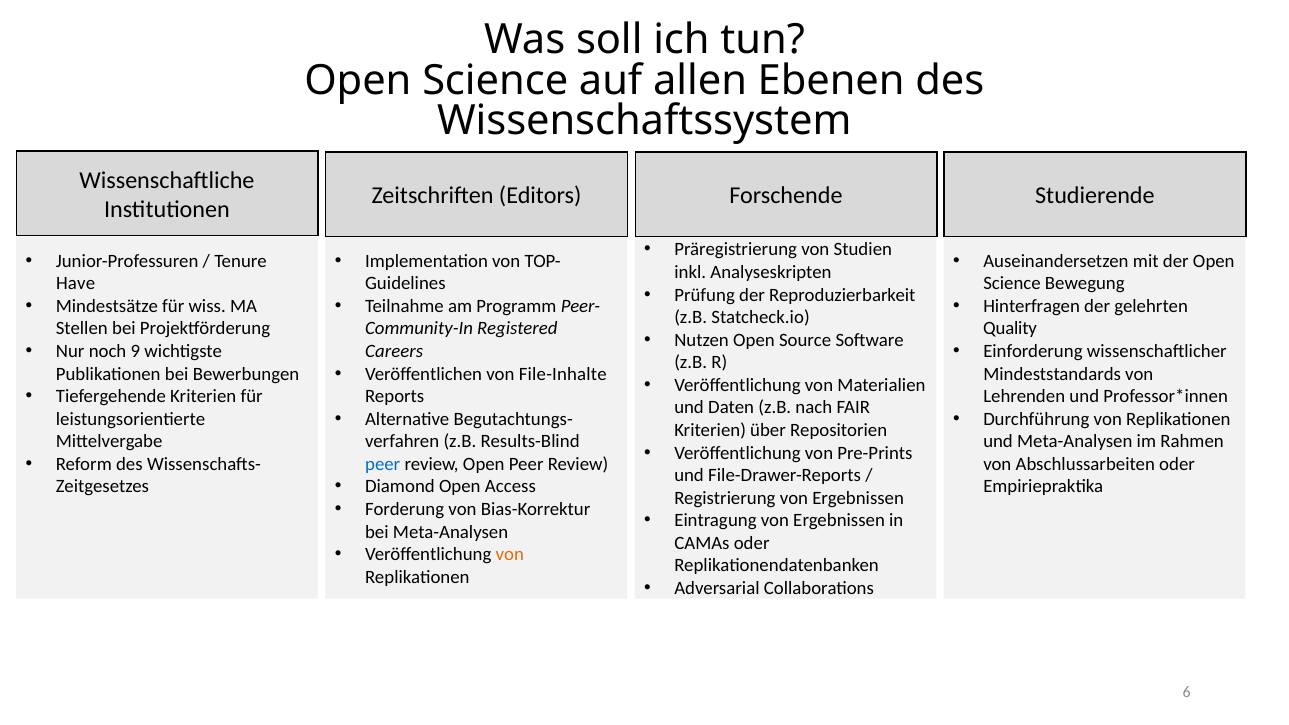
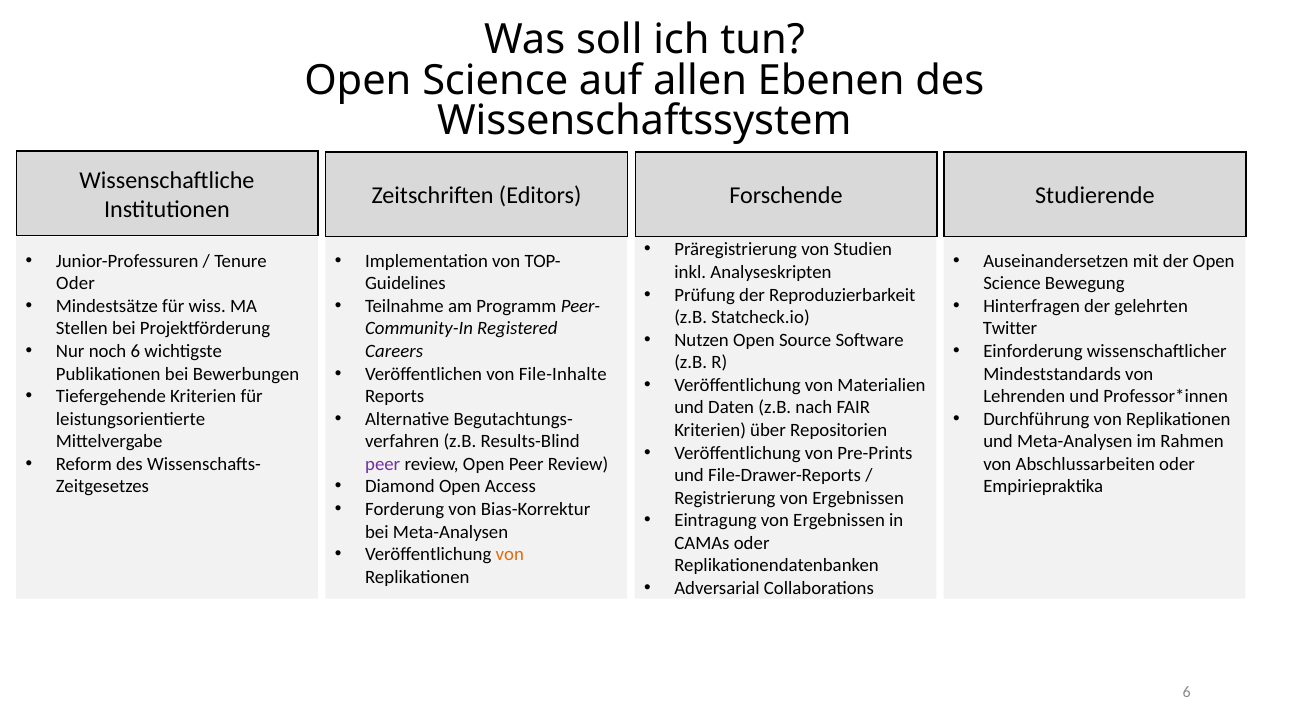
Have: Have -> Oder (76, 284)
Quality: Quality -> Twitter (1010, 329)
noch 9: 9 -> 6 (135, 351)
peer colour: blue -> purple (383, 464)
